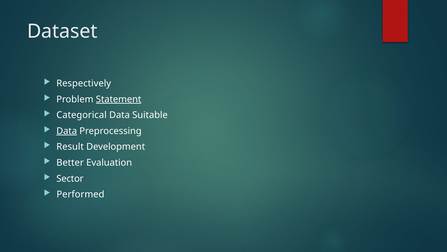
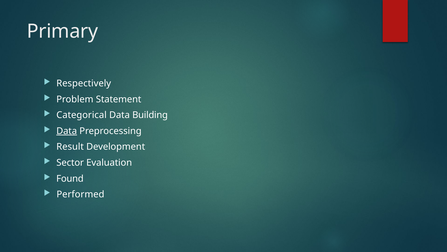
Dataset: Dataset -> Primary (62, 31)
Statement underline: present -> none (119, 99)
Suitable: Suitable -> Building (150, 115)
Better: Better -> Sector (70, 162)
Sector: Sector -> Found (70, 178)
